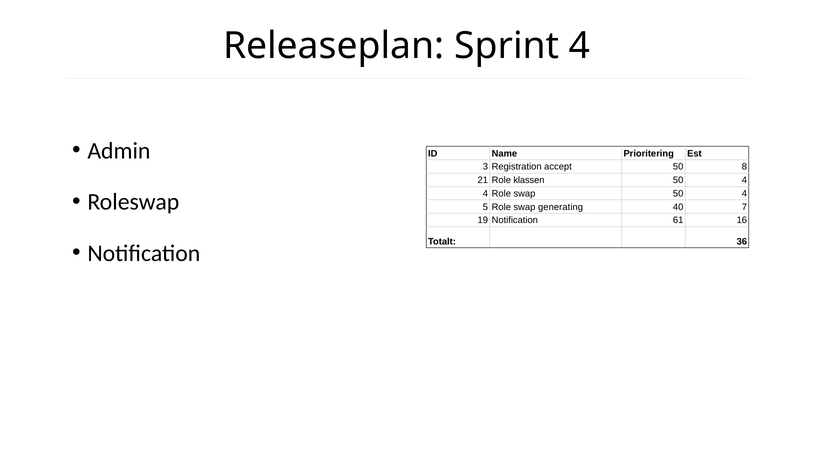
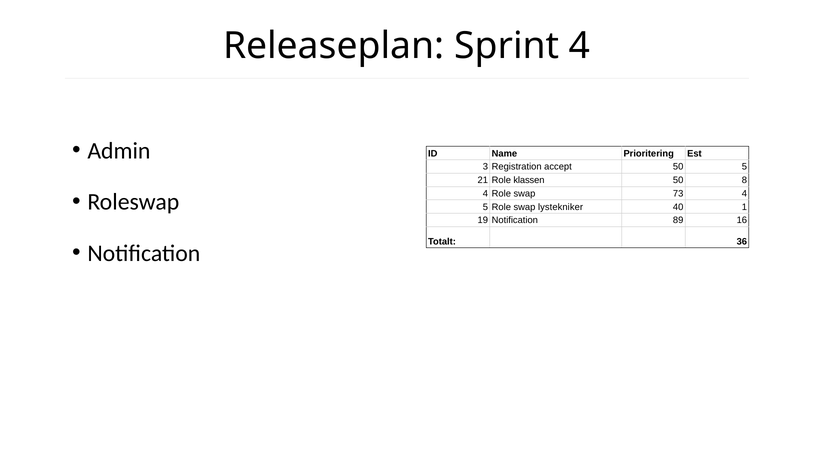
50 8: 8 -> 5 (744, 167)
4: 4 -> 8 (744, 180)
swap 50: 50 -> 73 (678, 193)
generating: generating -> lystekniker (561, 207)
7: 7 -> 1 (744, 207)
61: 61 -> 89 (678, 220)
